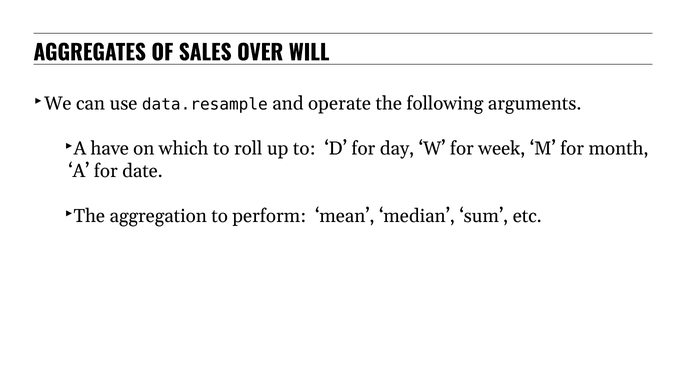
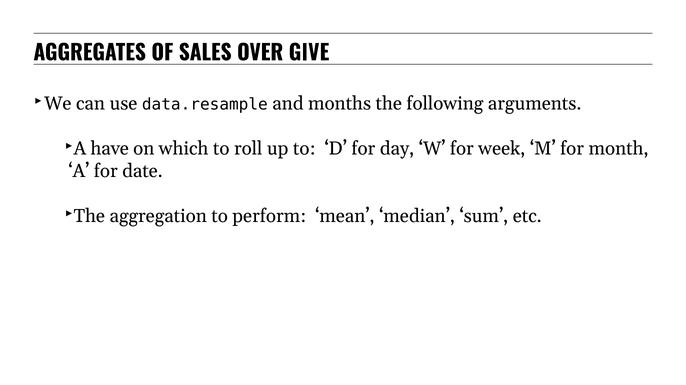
WILL: WILL -> GIVE (309, 53)
operate: operate -> months (340, 104)
